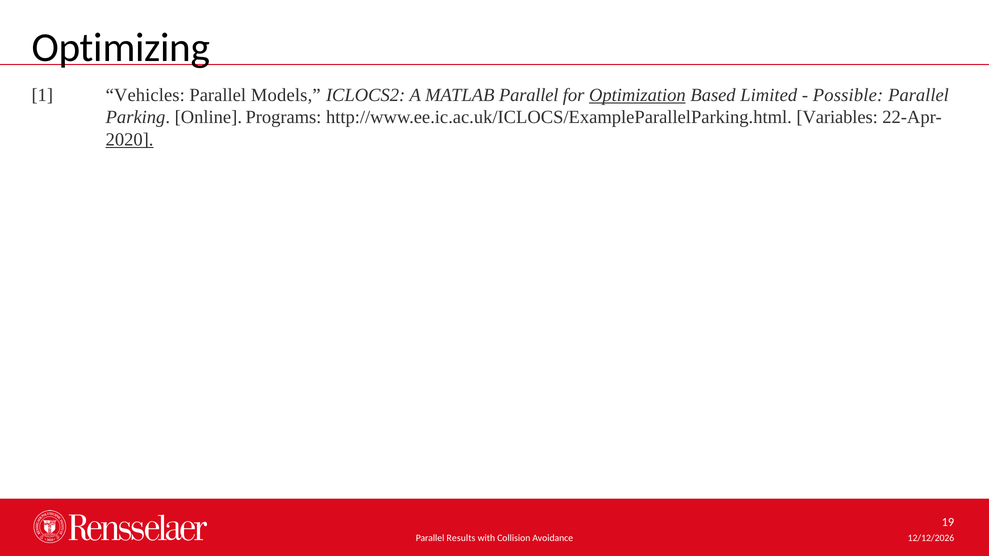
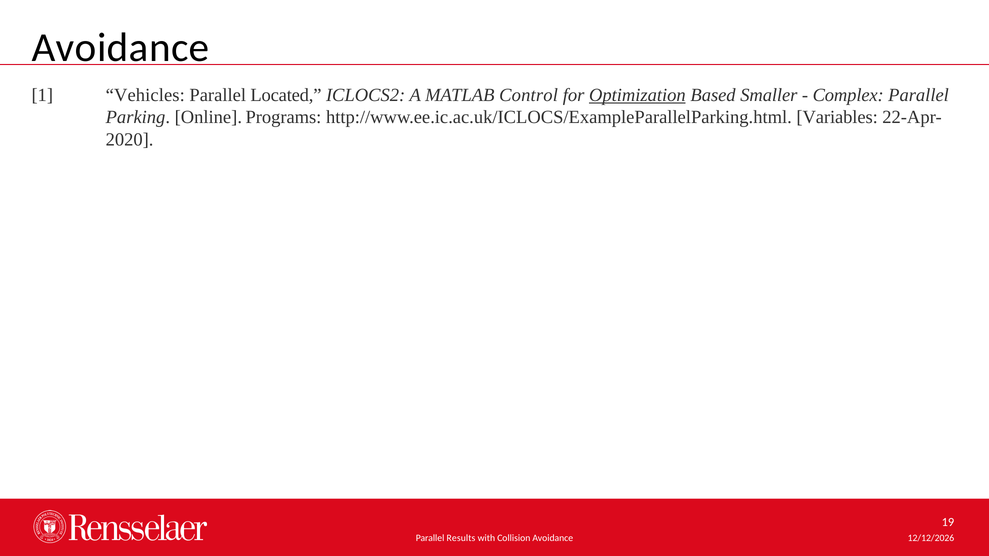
Optimizing: Optimizing -> Avoidance (121, 48)
Models: Models -> Located (286, 95)
MATLAB Parallel: Parallel -> Control (529, 95)
Limited: Limited -> Smaller (769, 95)
Possible: Possible -> Complex (848, 95)
2020 underline: present -> none (130, 140)
